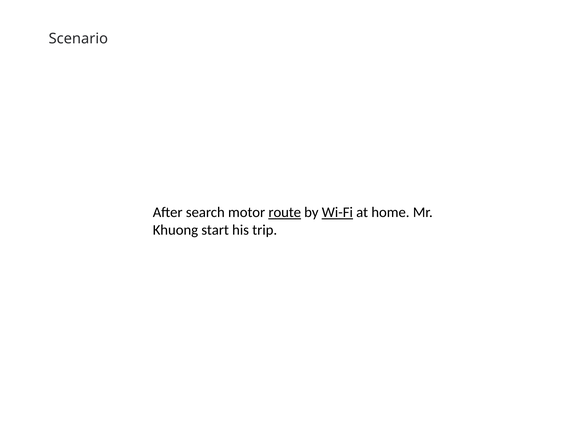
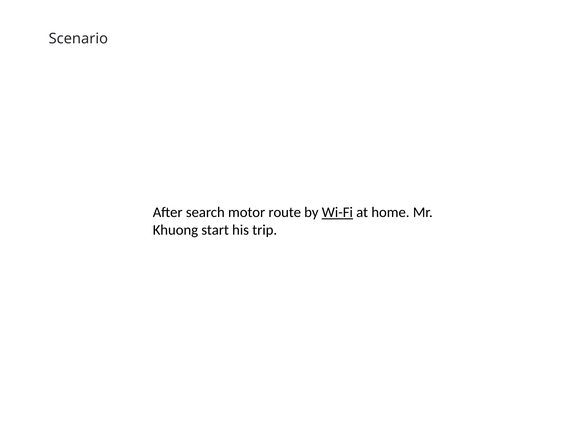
route underline: present -> none (285, 212)
